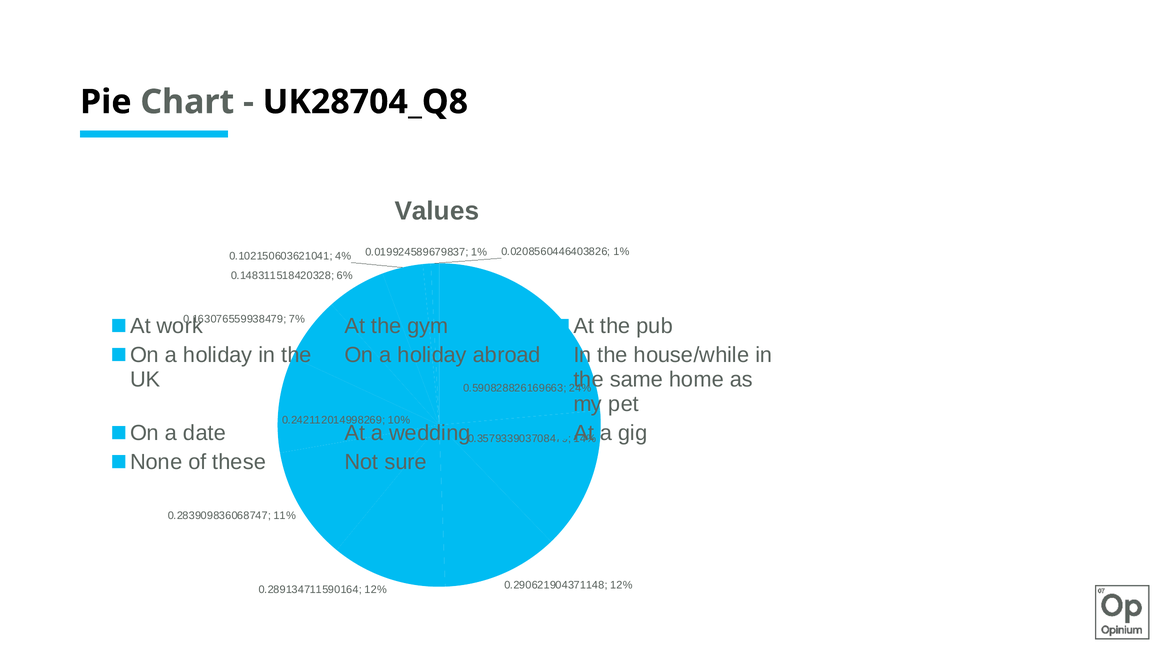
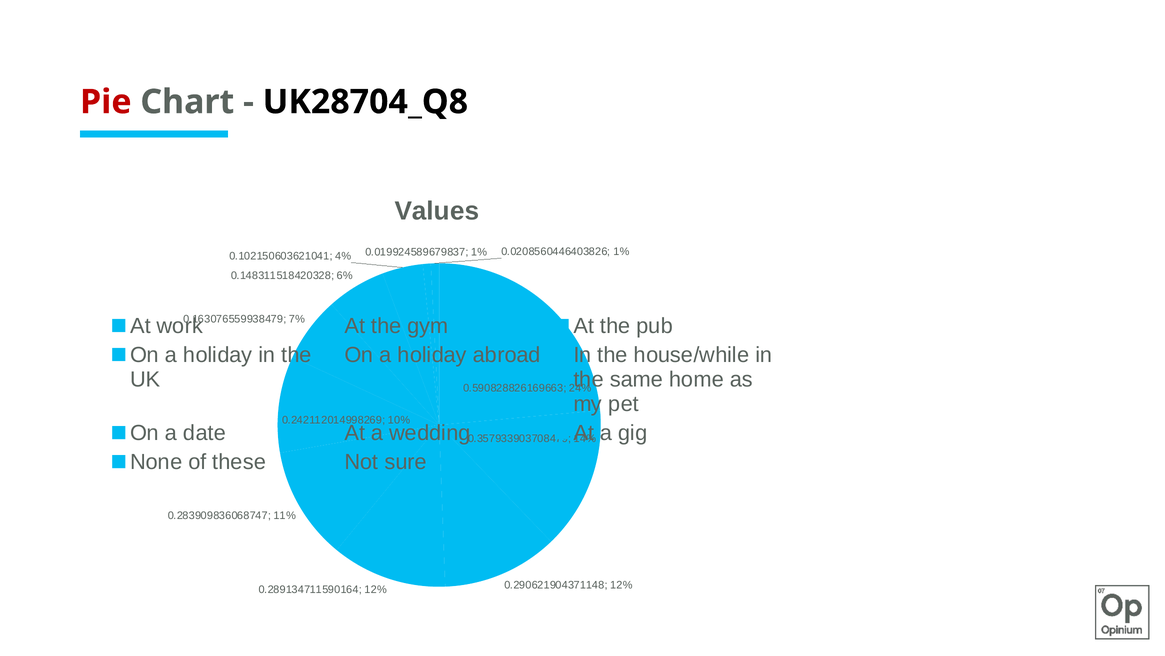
Pie colour: black -> red (106, 102)
